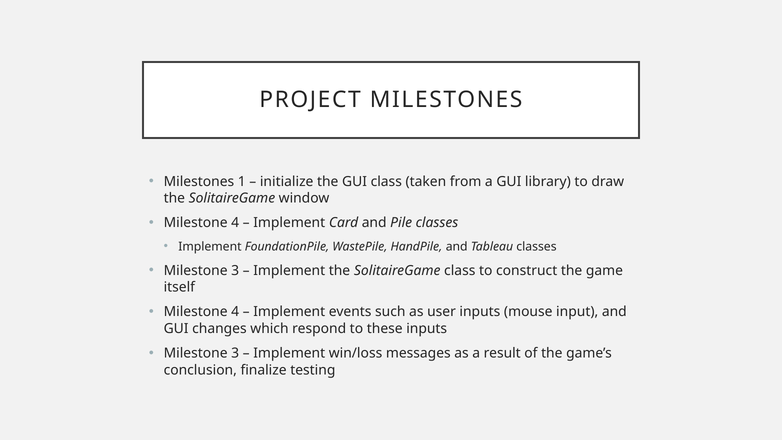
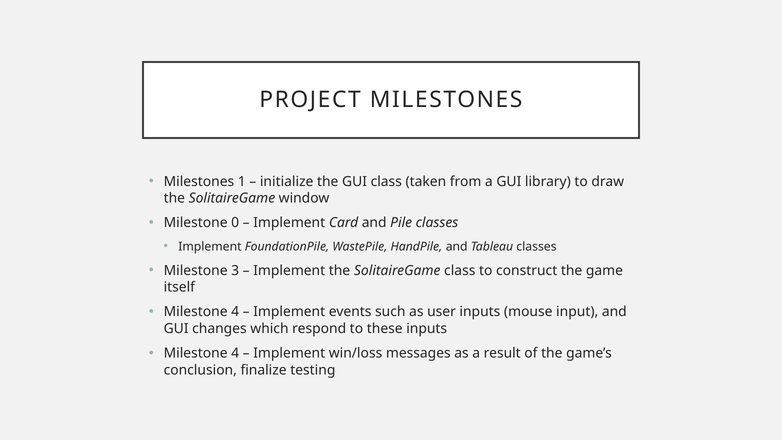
4: 4 -> 0 (235, 223)
3: 3 -> 4 (235, 353)
